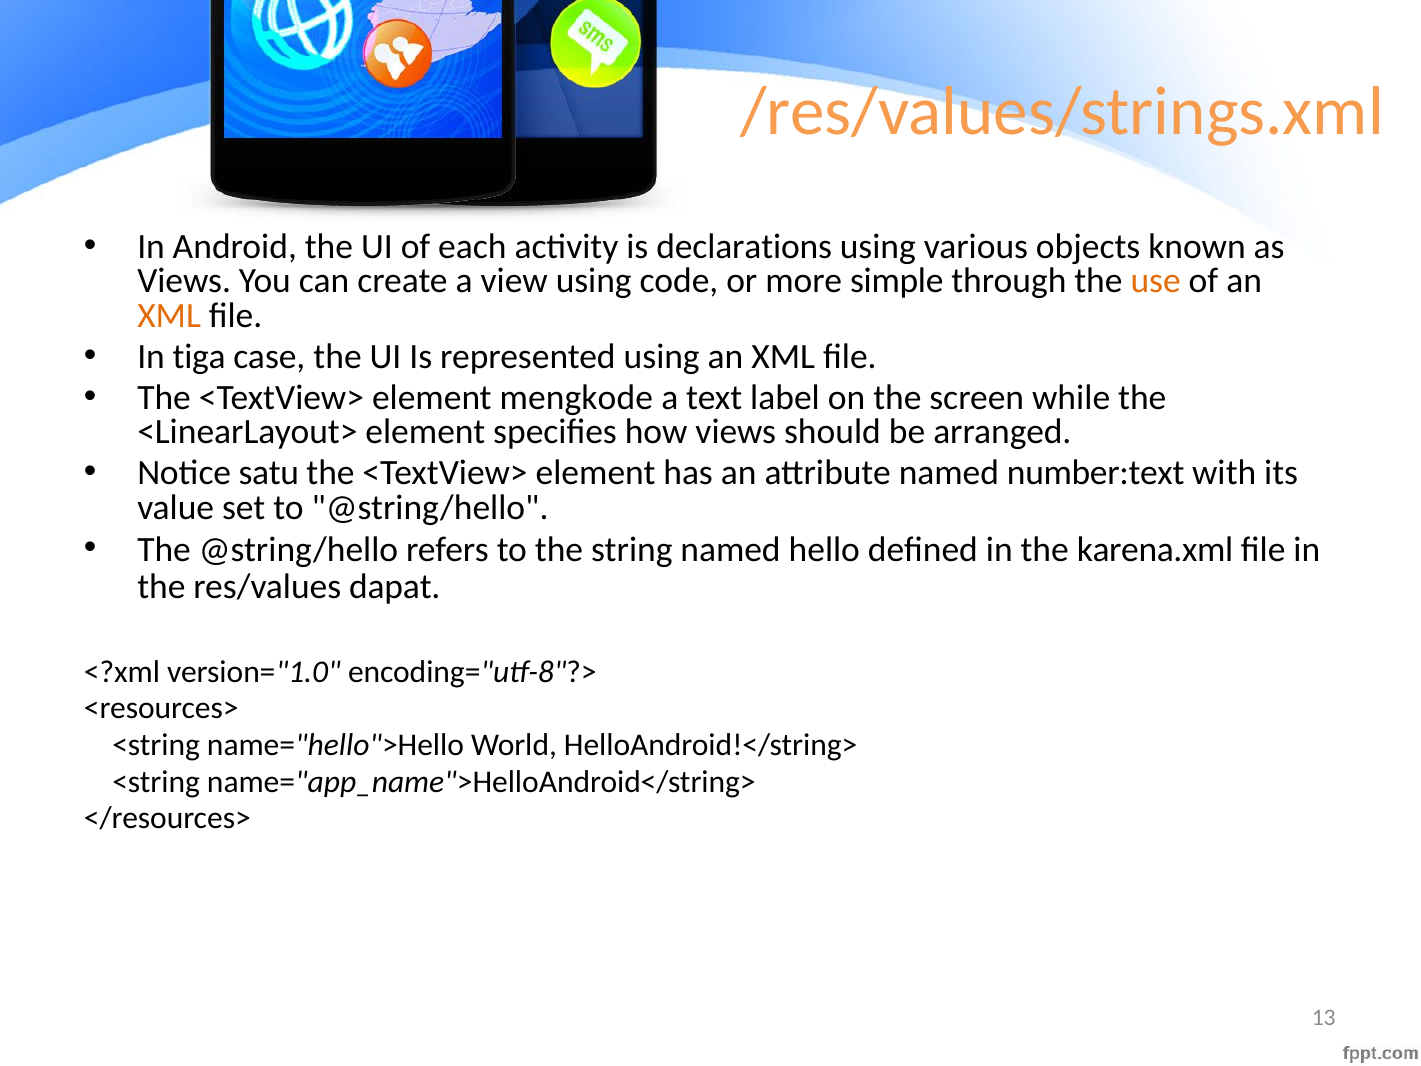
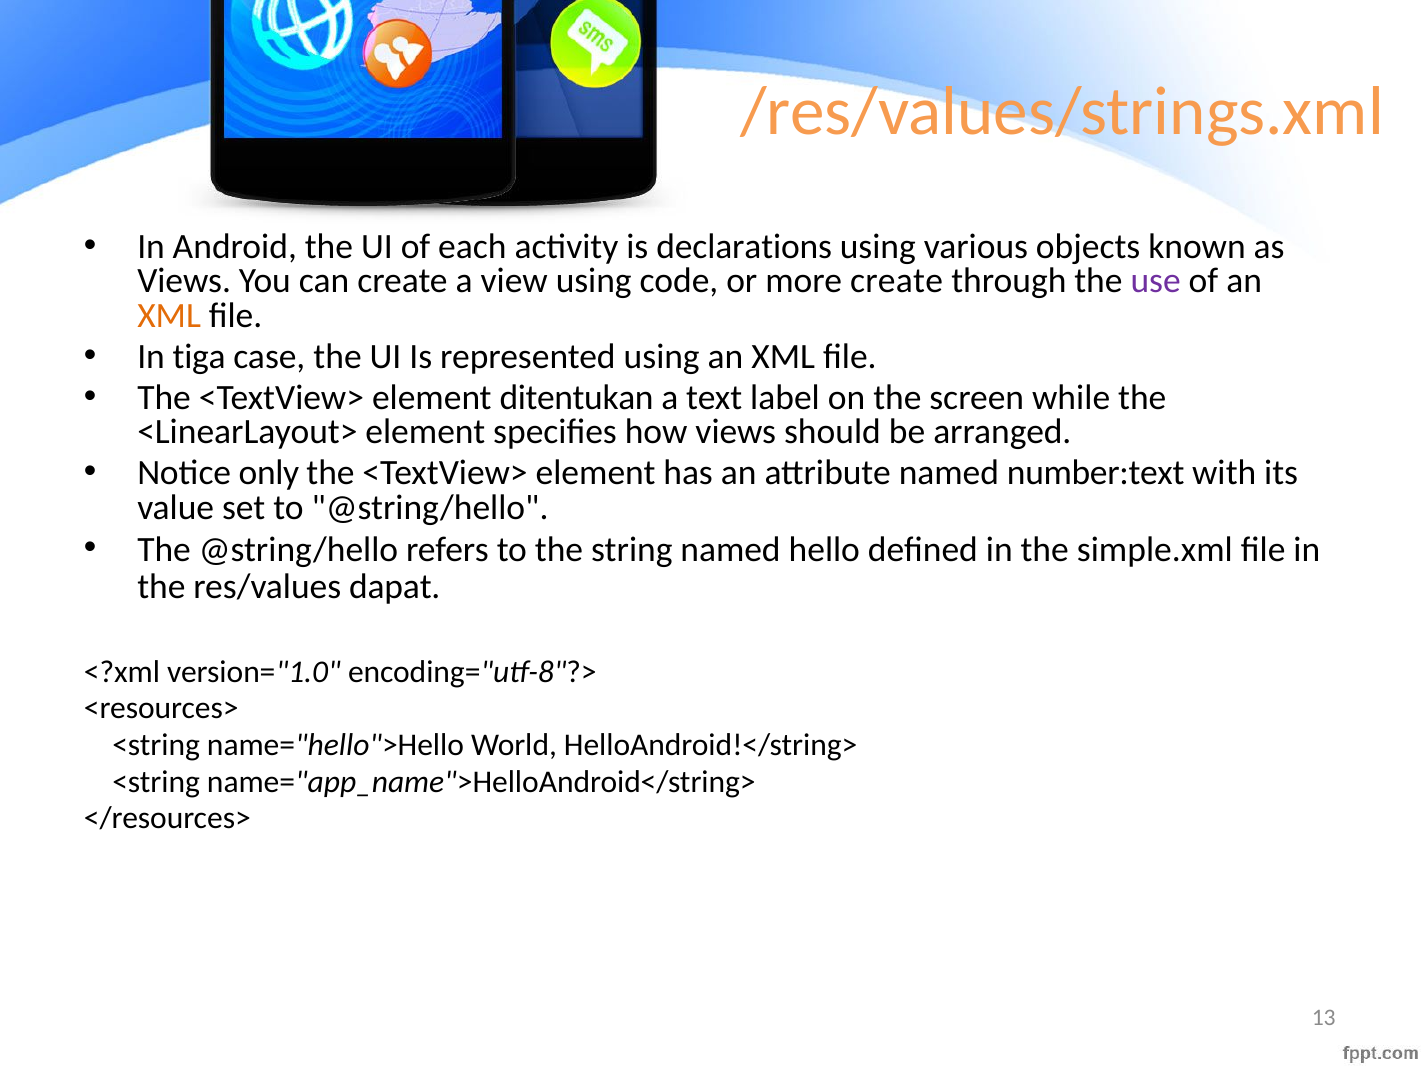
more simple: simple -> create (896, 281)
use colour: orange -> purple (1156, 281)
mengkode: mengkode -> ditentukan (577, 398)
satu: satu -> only (269, 473)
karena.xml: karena.xml -> simple.xml (1155, 549)
